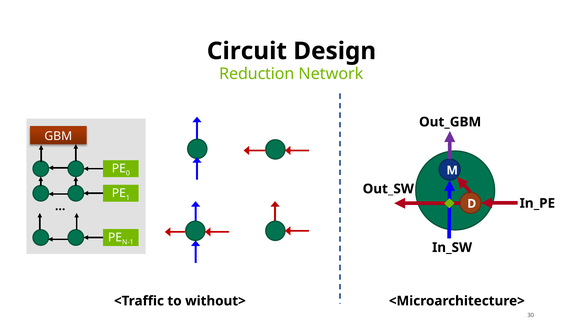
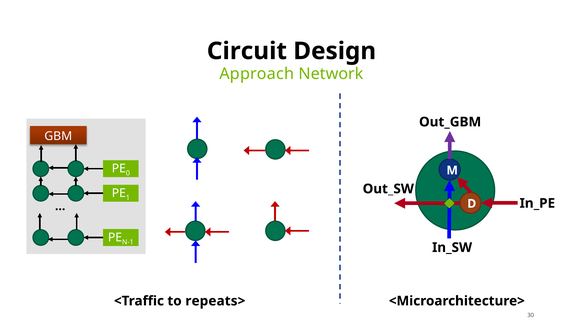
Reduction: Reduction -> Approach (257, 74)
without>: without> -> repeats> (215, 301)
